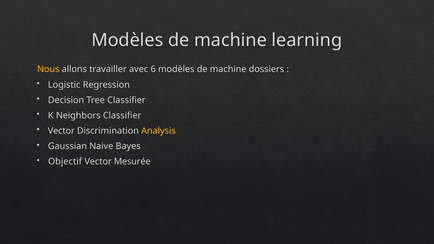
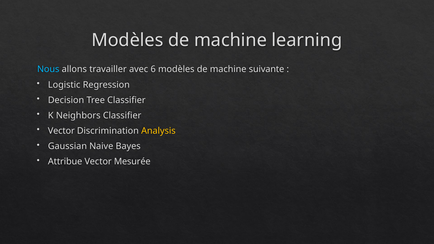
Nous colour: yellow -> light blue (48, 69)
dossiers: dossiers -> suivante (266, 69)
Objectif: Objectif -> Attribue (65, 162)
